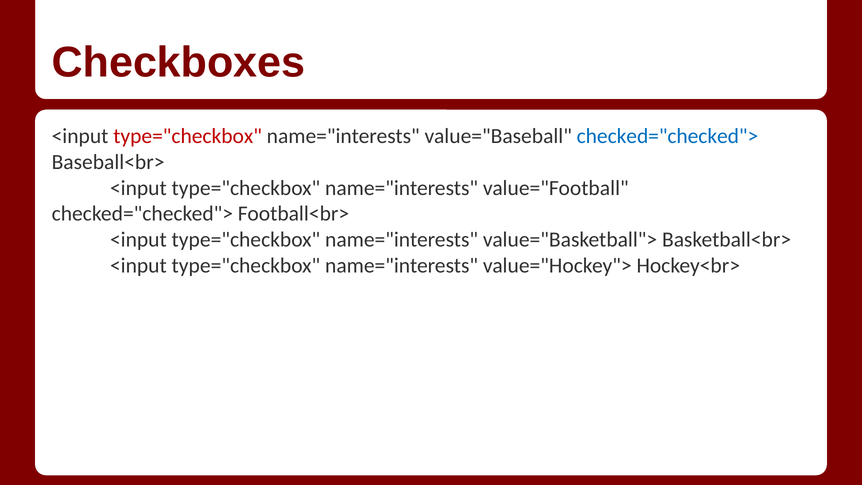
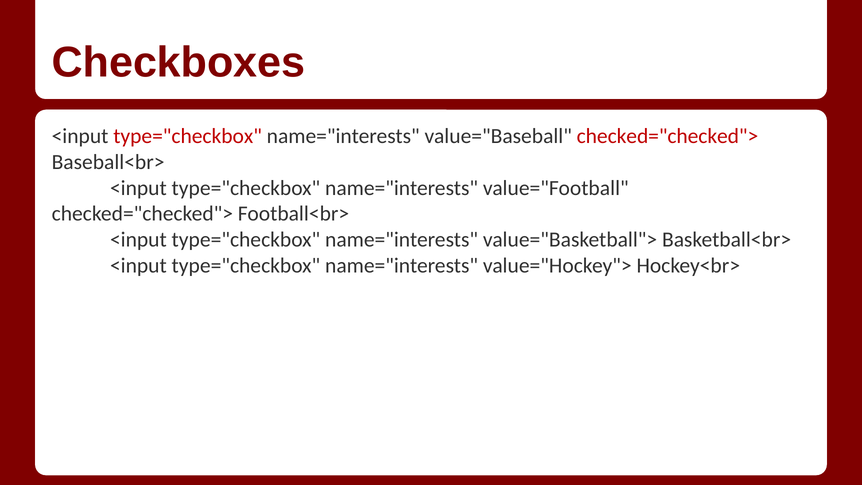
checked="checked"> colour: blue -> red (667, 136)
